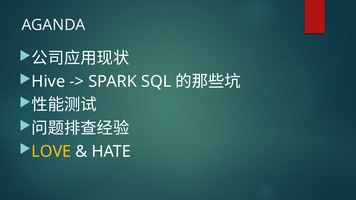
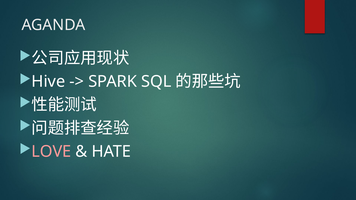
LOVE colour: yellow -> pink (51, 152)
